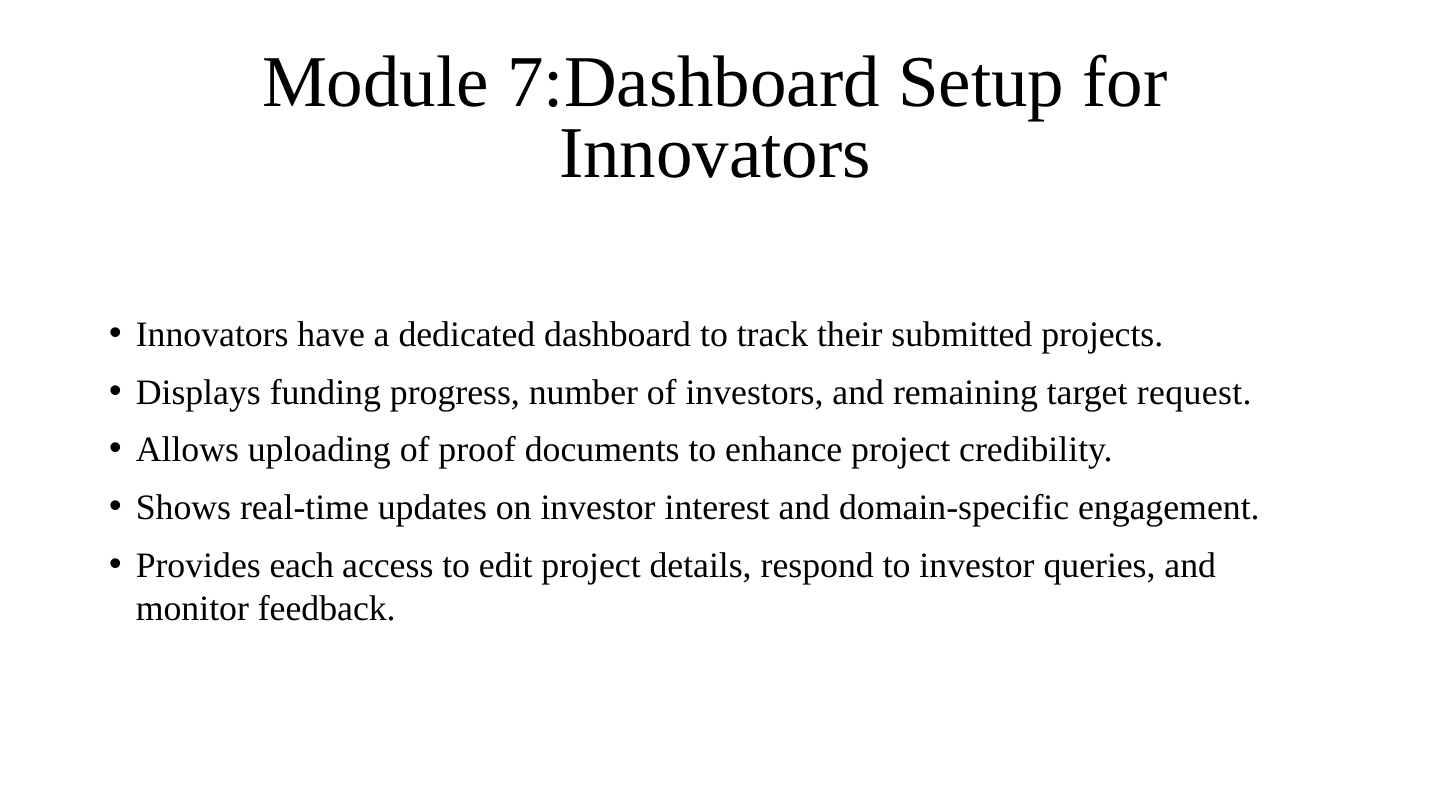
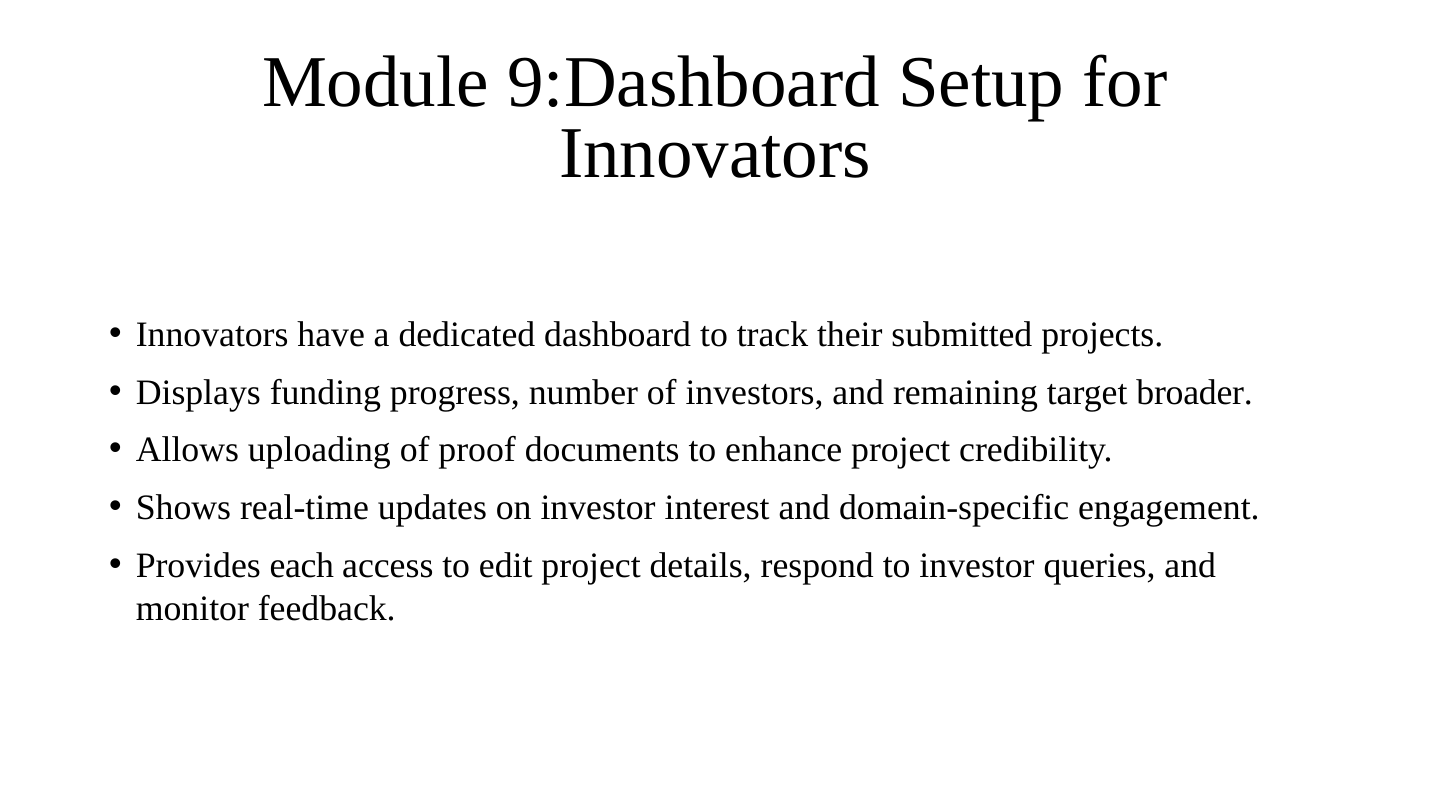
7:Dashboard: 7:Dashboard -> 9:Dashboard (694, 82)
request: request -> broader (1195, 393)
